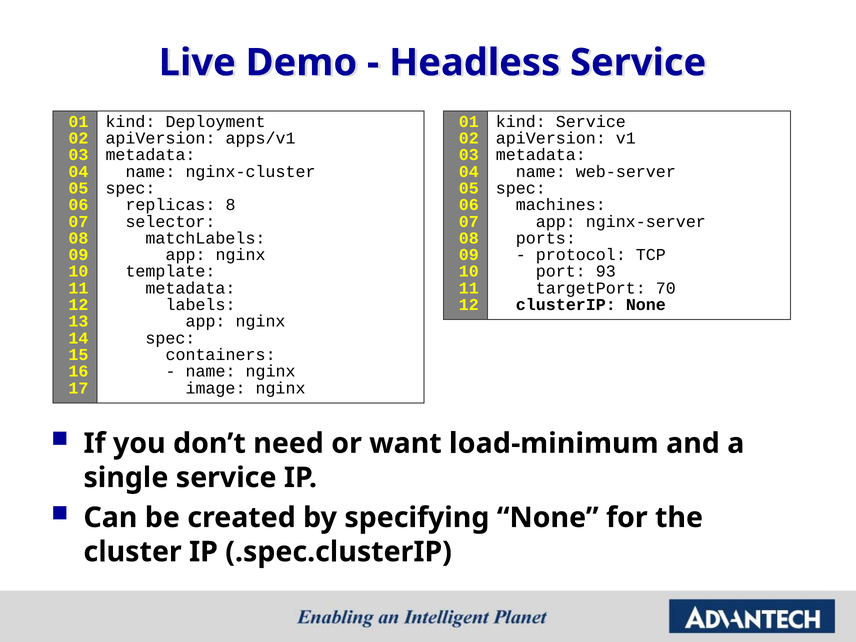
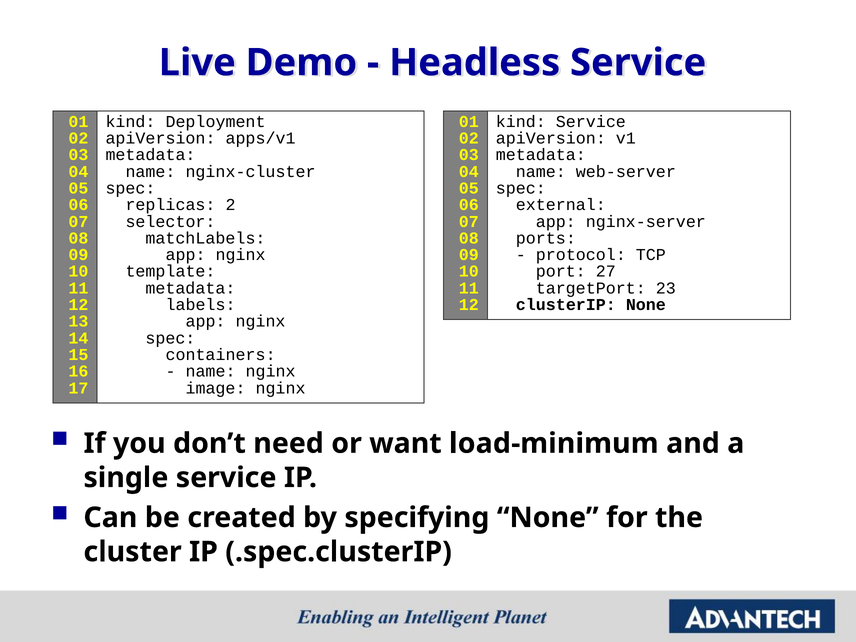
8: 8 -> 2 (231, 205)
machines: machines -> external (561, 205)
93: 93 -> 27 (606, 271)
70: 70 -> 23 (666, 288)
